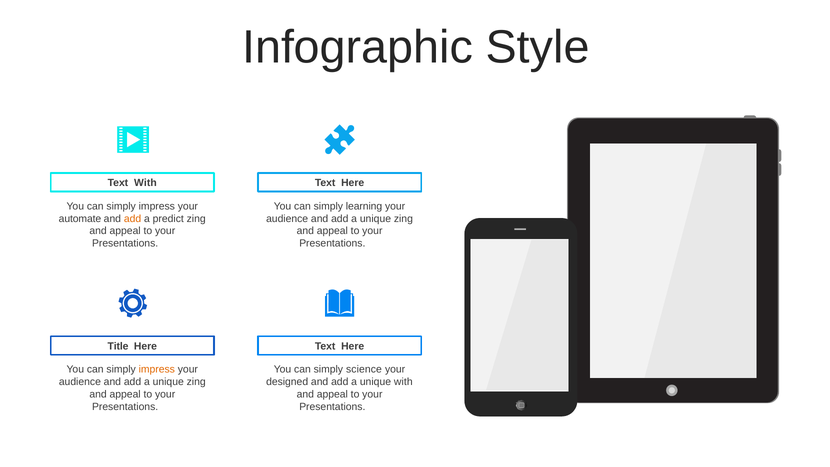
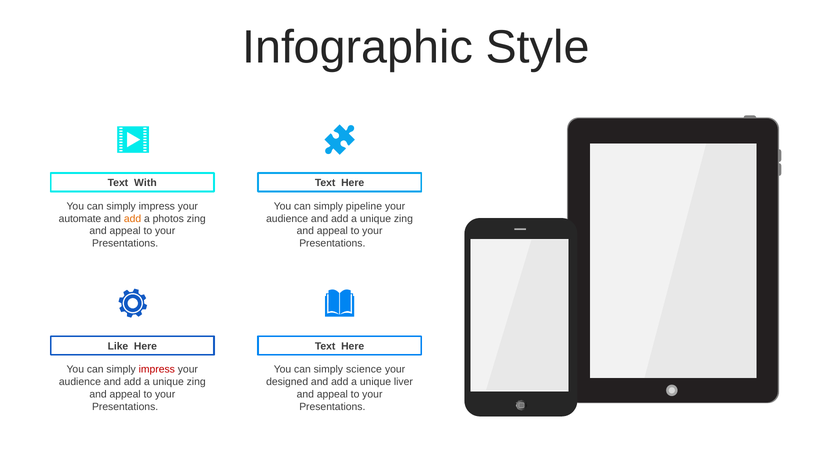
learning: learning -> pipeline (364, 206)
predict: predict -> photos (168, 219)
Title: Title -> Like (118, 346)
impress colour: orange -> red (157, 369)
unique with: with -> liver (403, 382)
